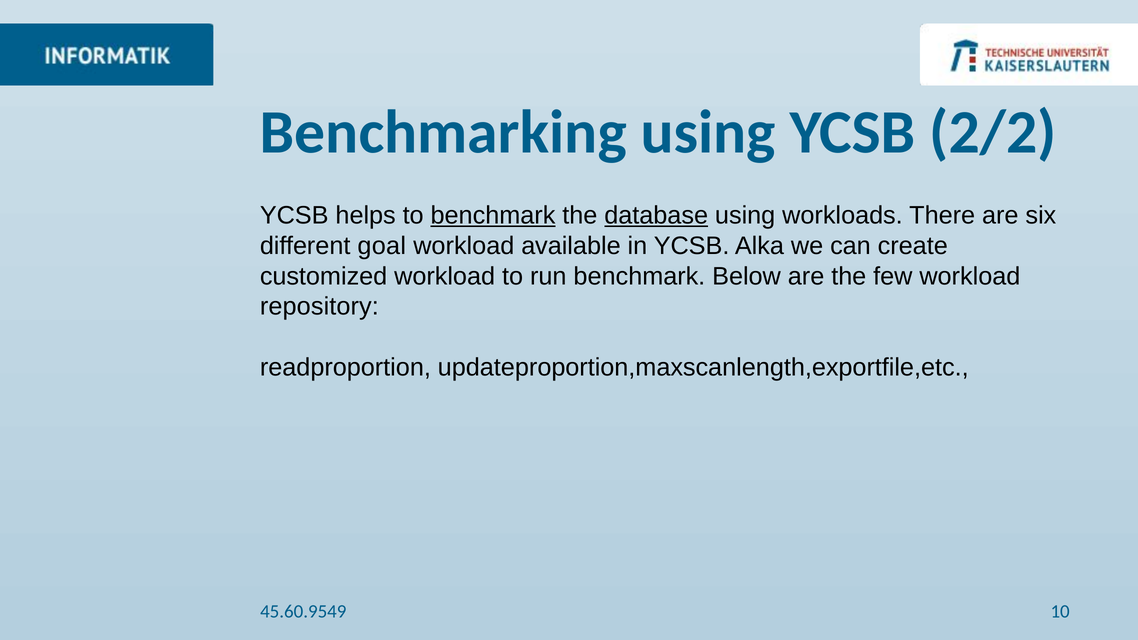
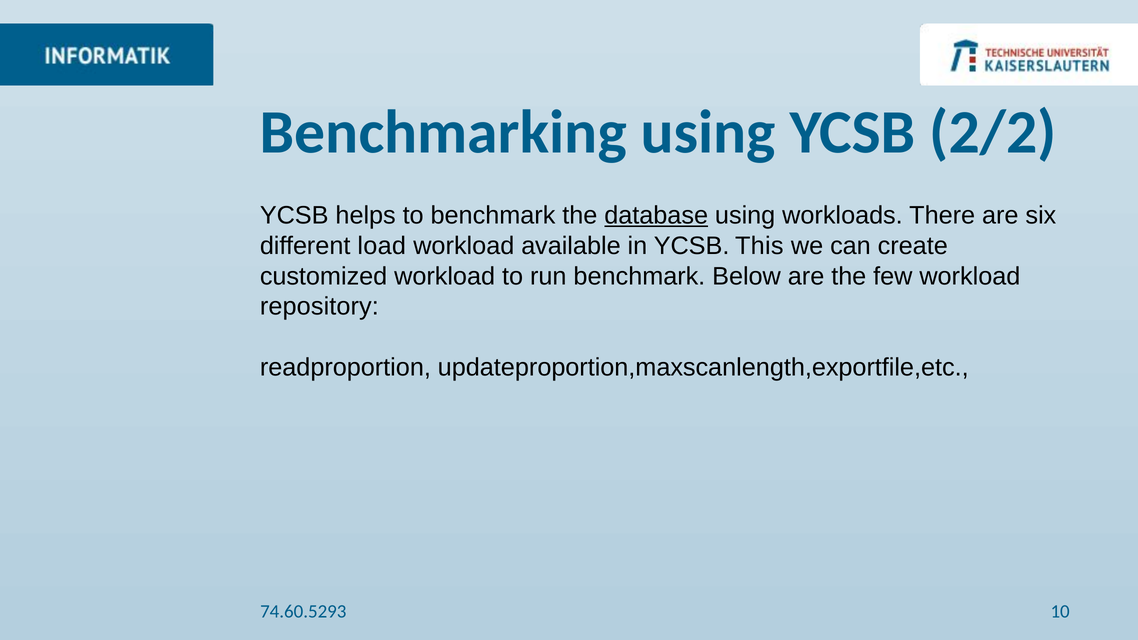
benchmark underline: present -> none (493, 216)
goal: goal -> load (382, 246)
Alka: Alka -> This (759, 246)
45.60.9549: 45.60.9549 -> 74.60.5293 (303, 612)
